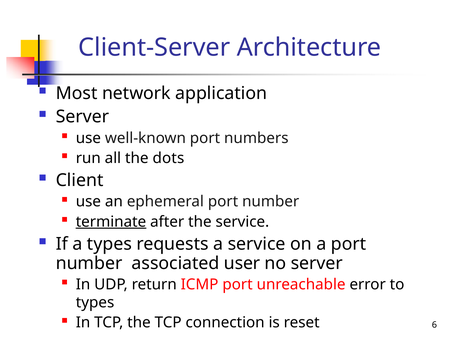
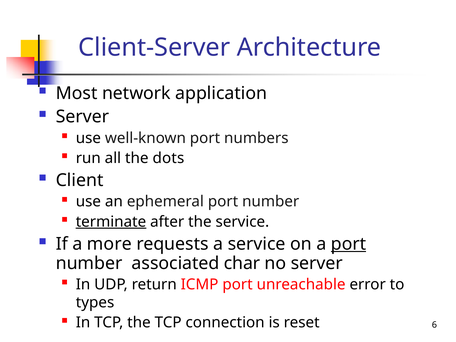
a types: types -> more (109, 244)
port underline: none -> present (349, 244)
user: user -> char (242, 263)
